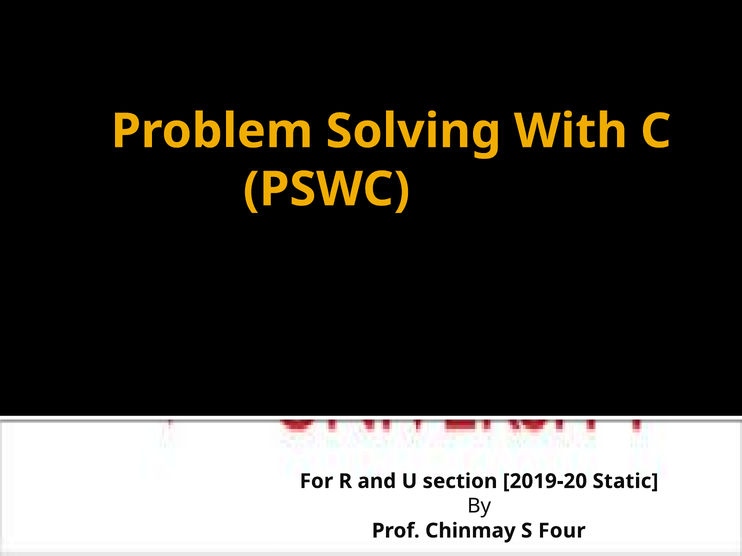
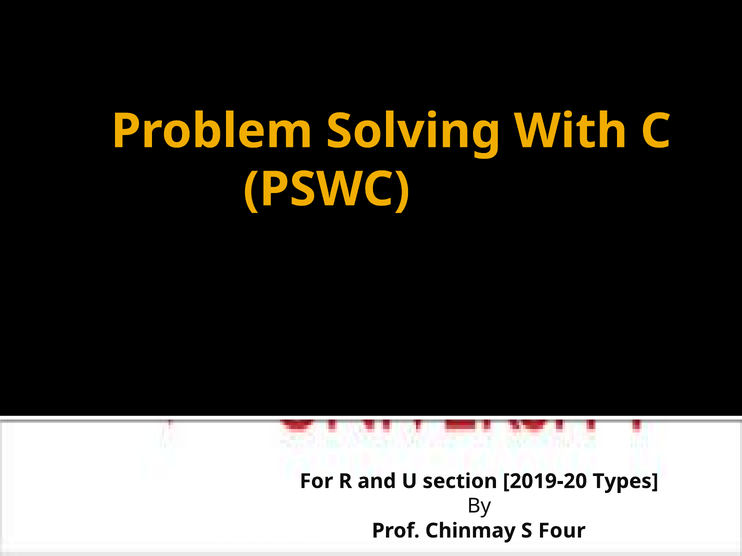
Static: Static -> Types (625, 482)
